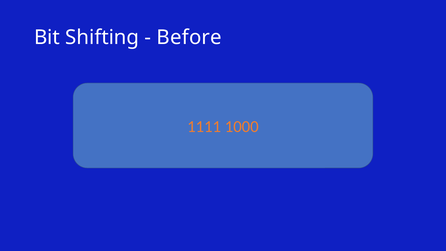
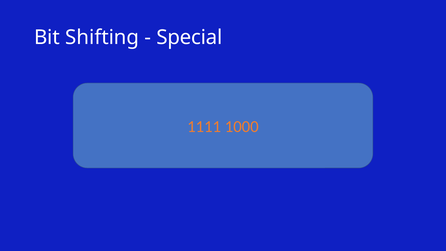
Before: Before -> Special (189, 37)
